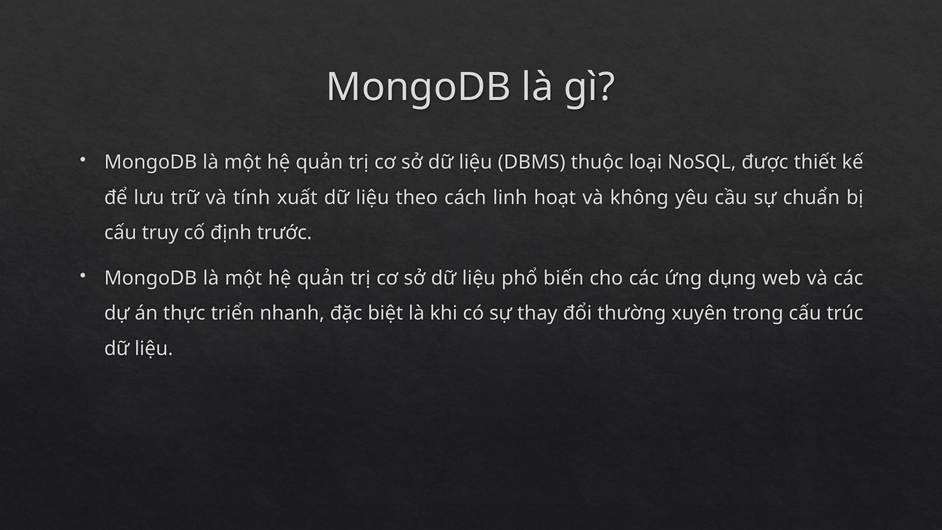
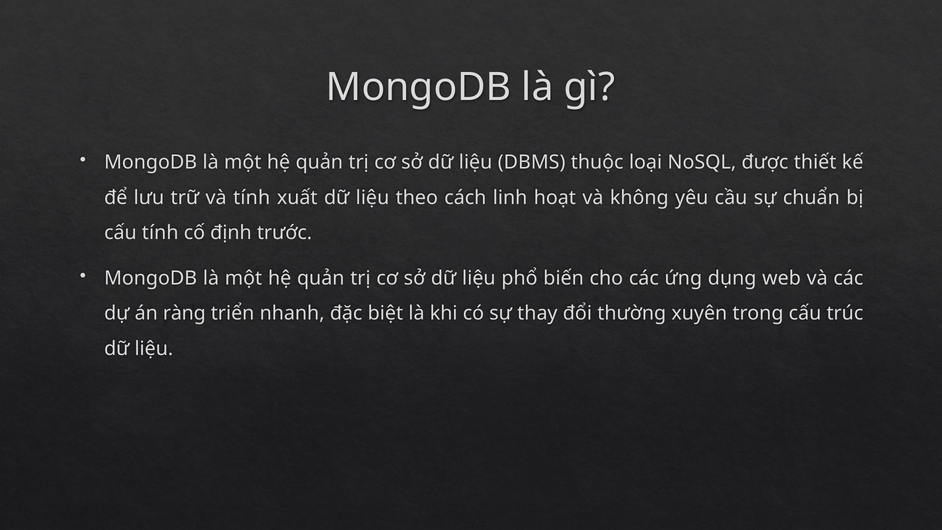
cấu truy: truy -> tính (160, 233)
thực: thực -> ràng (184, 313)
